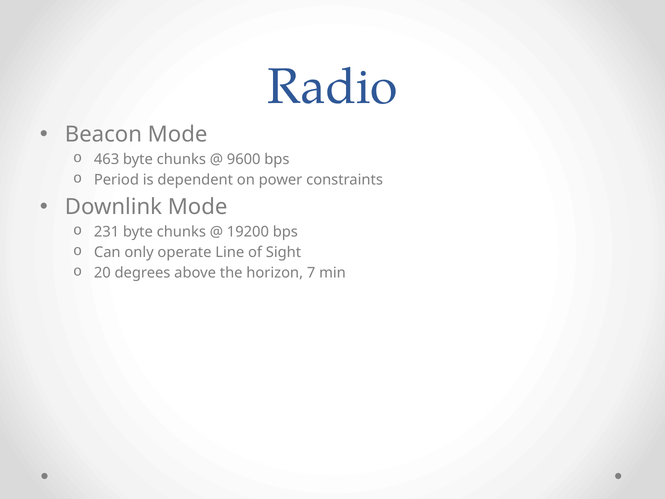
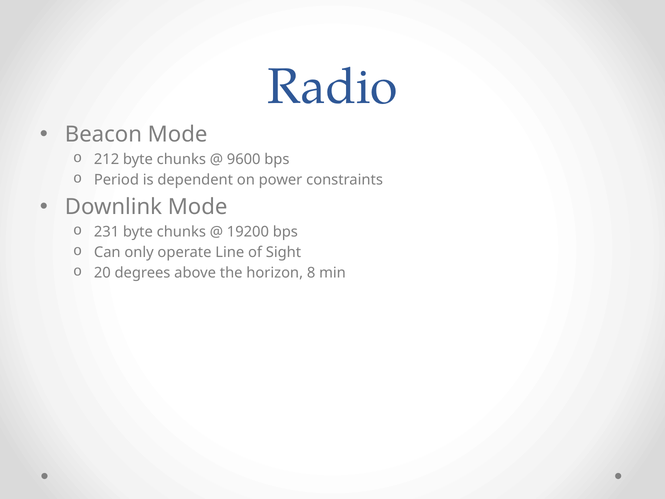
463: 463 -> 212 (107, 159)
7: 7 -> 8 (311, 273)
